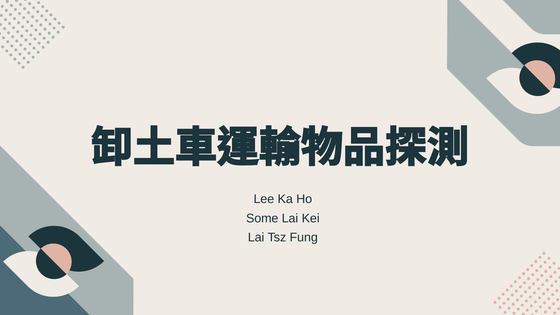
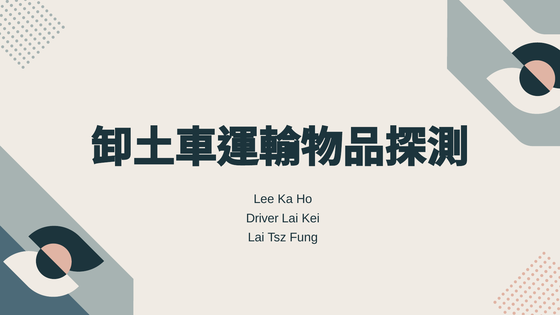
Some: Some -> Driver (262, 218)
